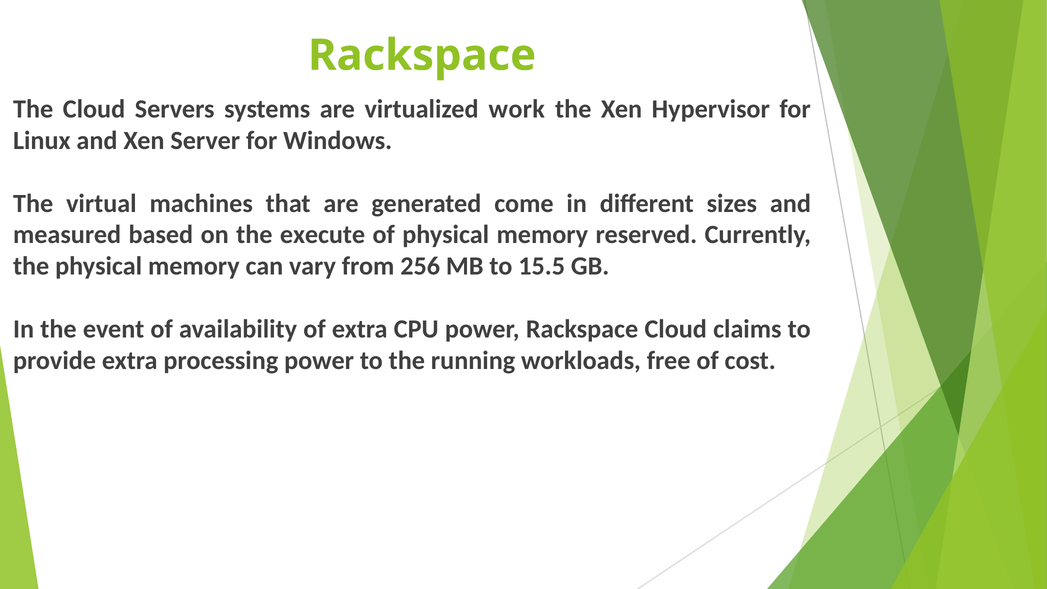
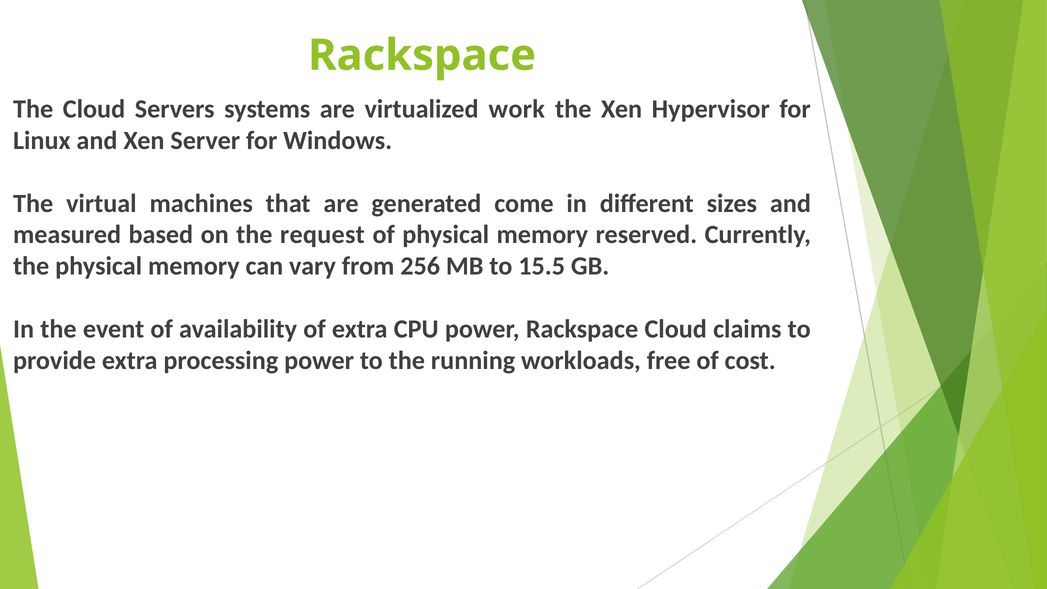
execute: execute -> request (322, 235)
